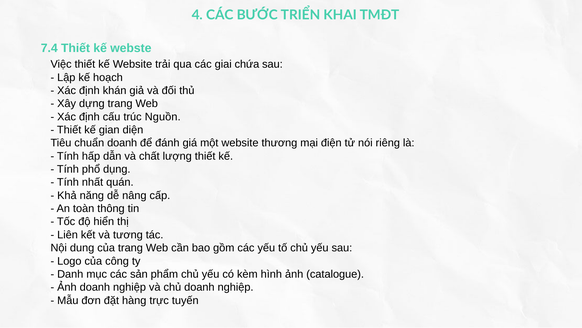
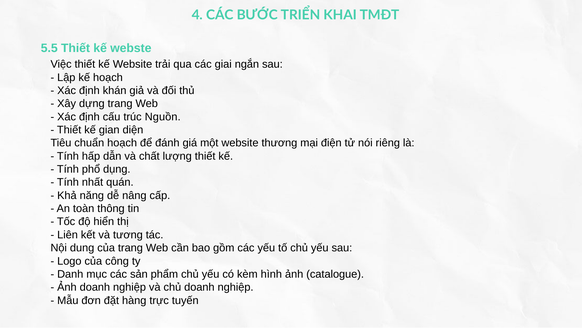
7.4: 7.4 -> 5.5 (49, 48)
chứa: chứa -> ngắn (247, 64)
chuẩn doanh: doanh -> hoạch (122, 143)
